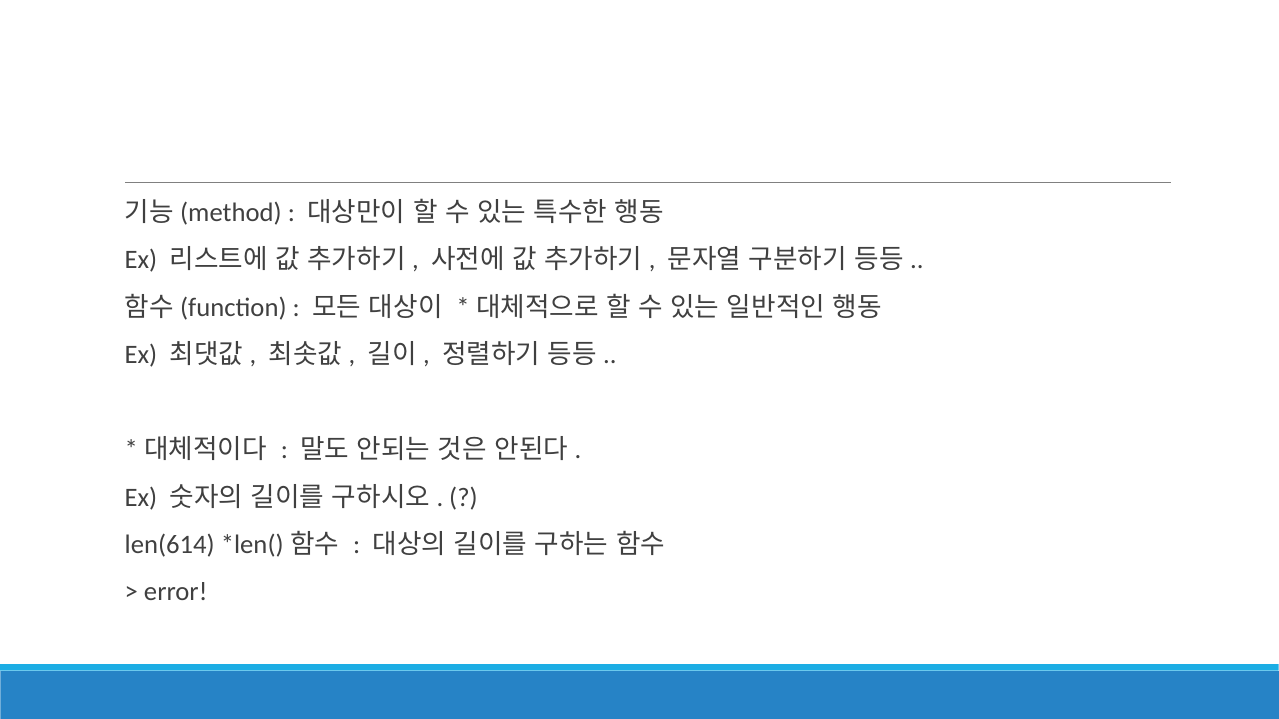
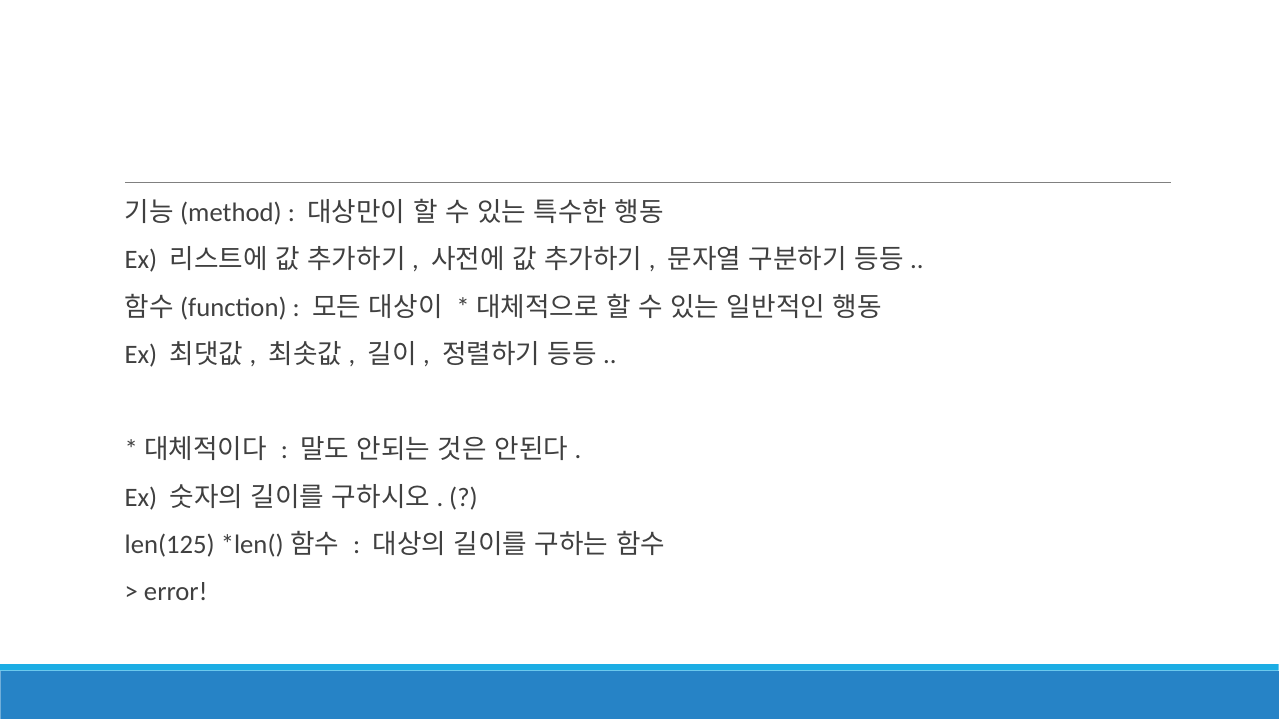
len(614: len(614 -> len(125 (170, 545)
